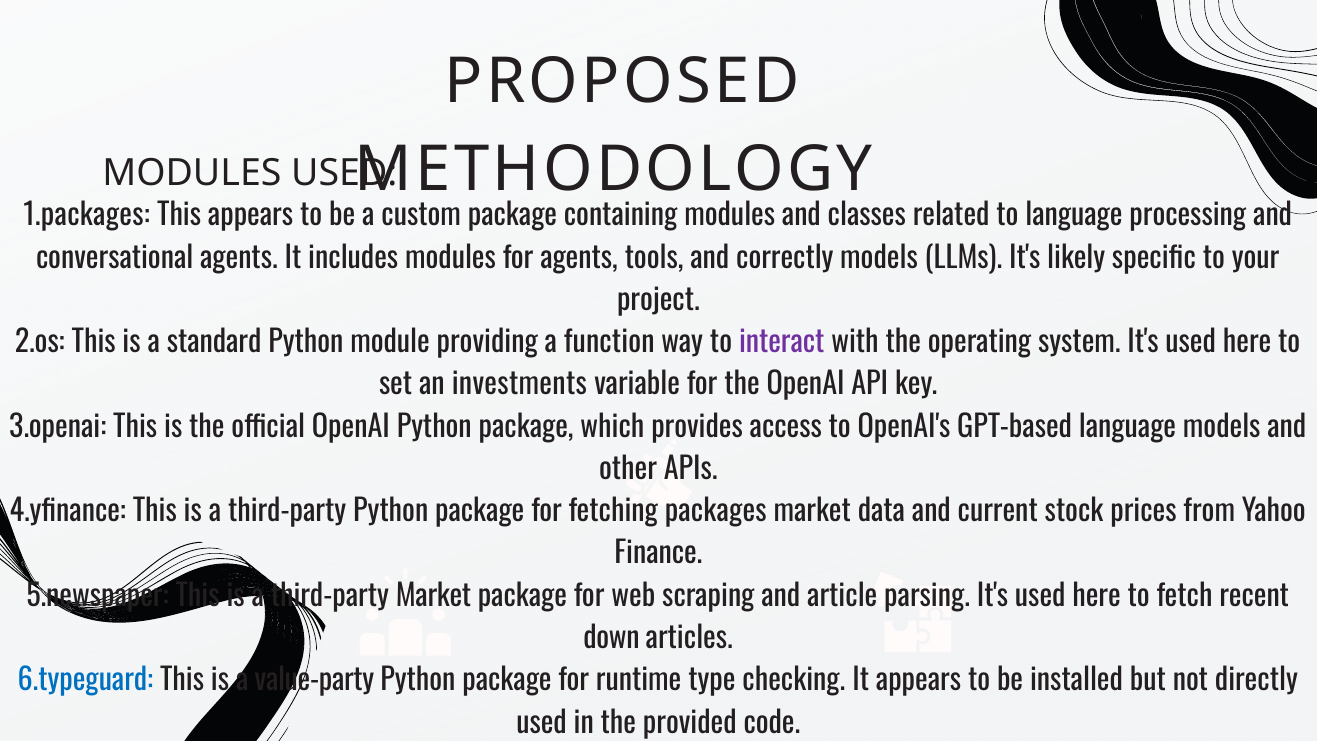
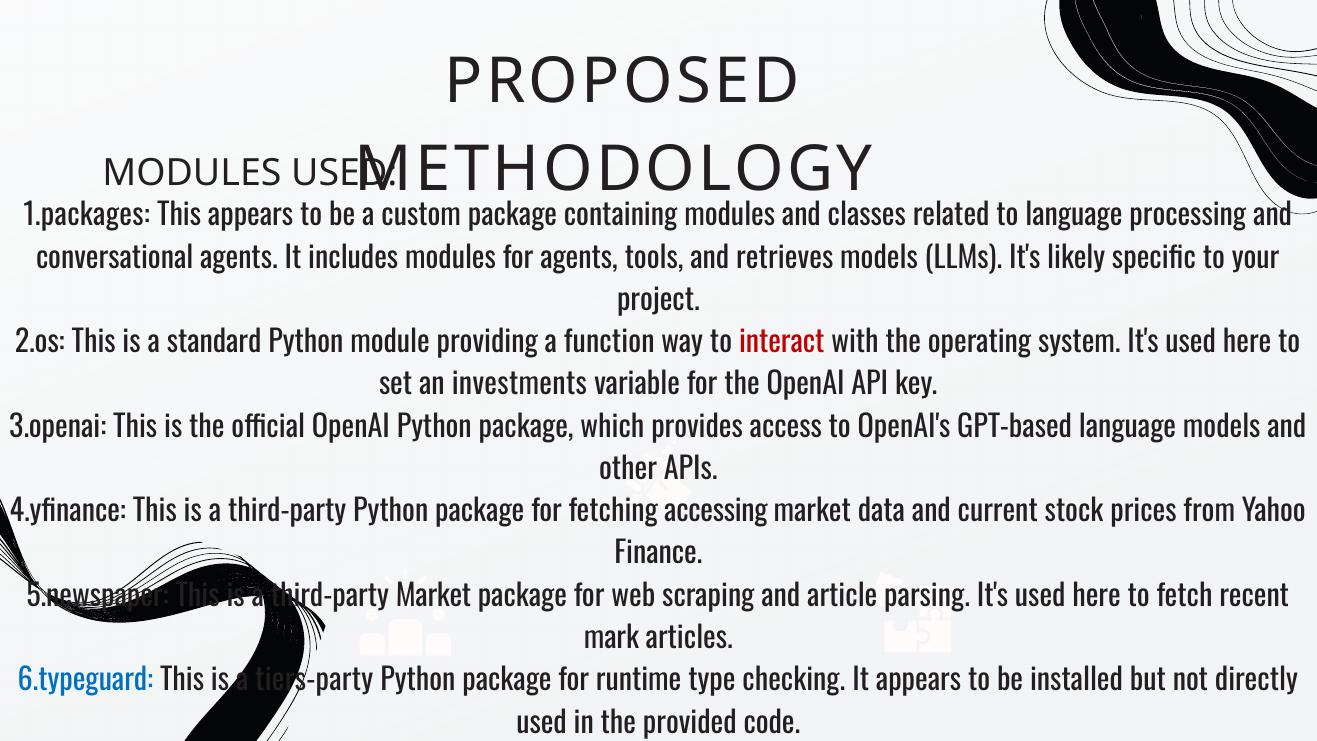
correctly: correctly -> retrieves (785, 258)
interact colour: purple -> red (782, 343)
packages: packages -> accessing (716, 512)
down: down -> mark (611, 638)
value-party: value-party -> tiers-party (314, 681)
